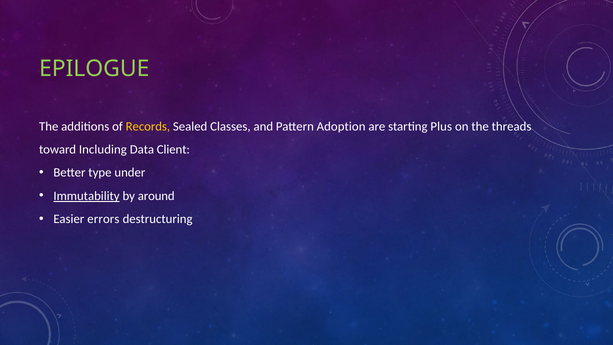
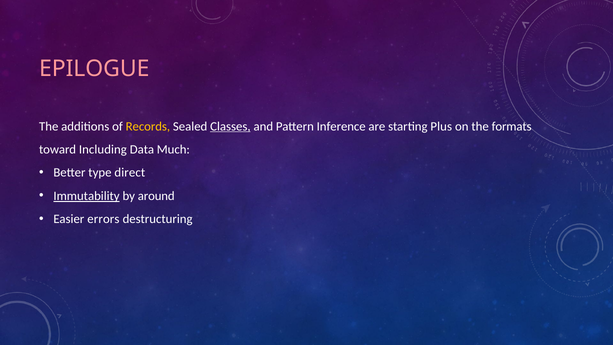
EPILOGUE colour: light green -> pink (94, 69)
Classes underline: none -> present (230, 126)
Adoption: Adoption -> Inference (341, 126)
threads: threads -> formats (512, 126)
Client: Client -> Much (173, 149)
under: under -> direct (130, 173)
